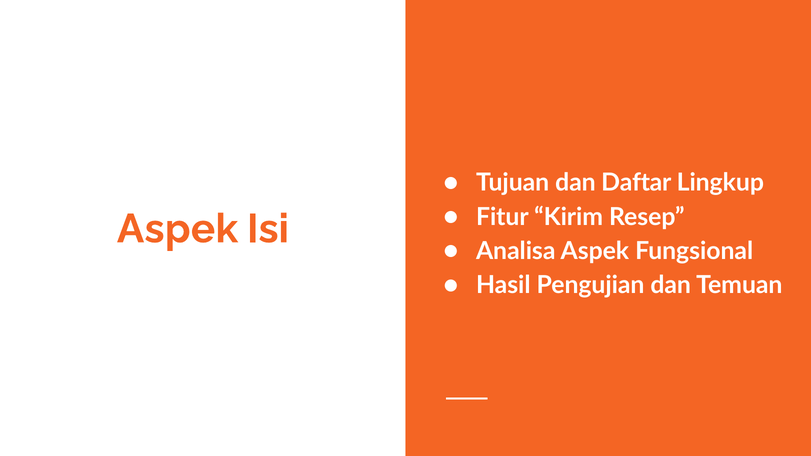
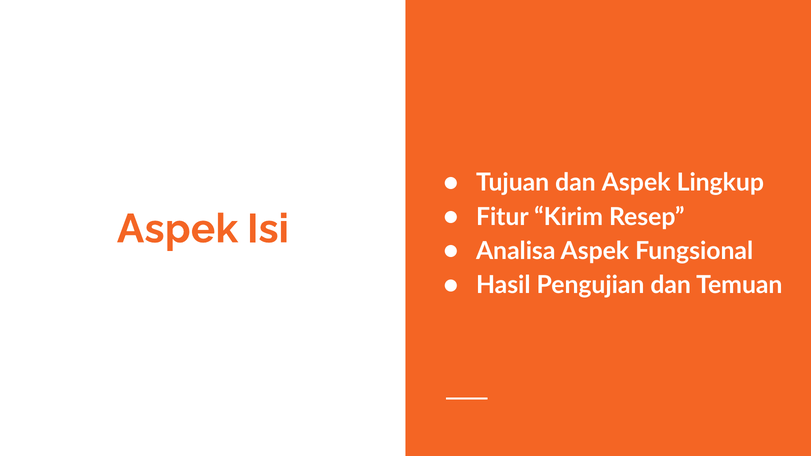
dan Daftar: Daftar -> Aspek (636, 183)
